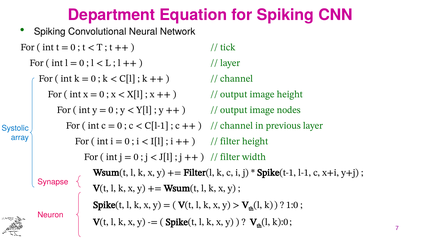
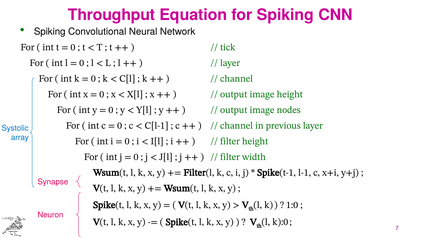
Department: Department -> Throughput (112, 15)
